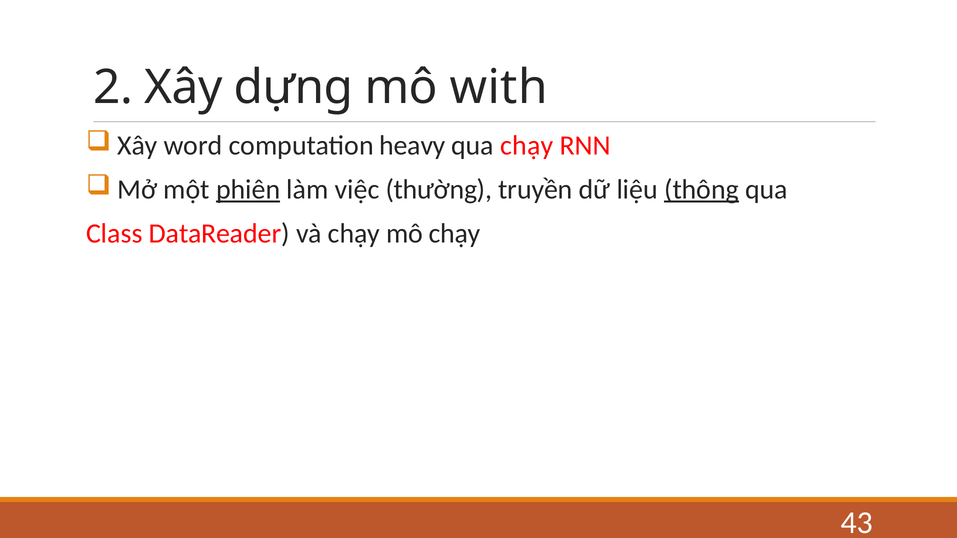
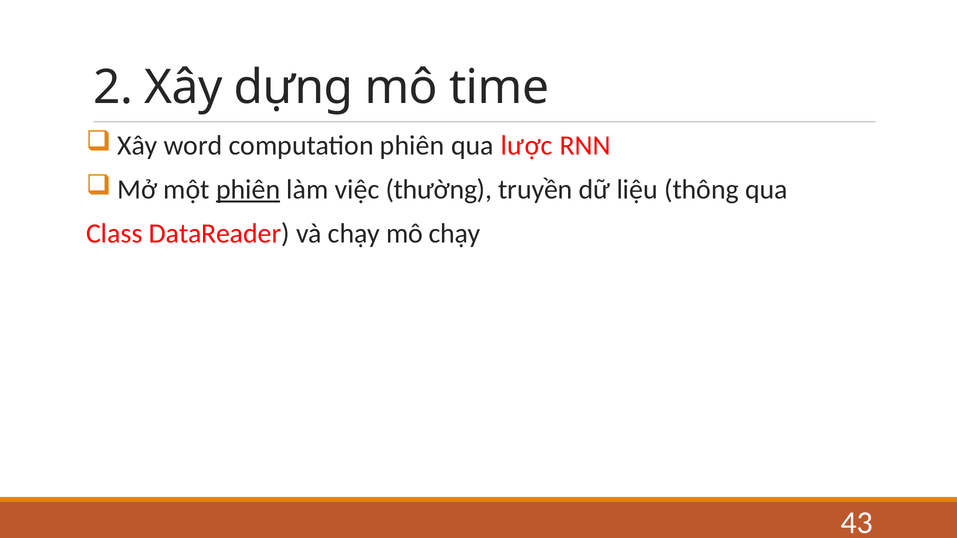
with: with -> time (499, 88)
computation heavy: heavy -> phiên (412, 146)
qua chạy: chạy -> lược (527, 146)
thông underline: present -> none (702, 190)
